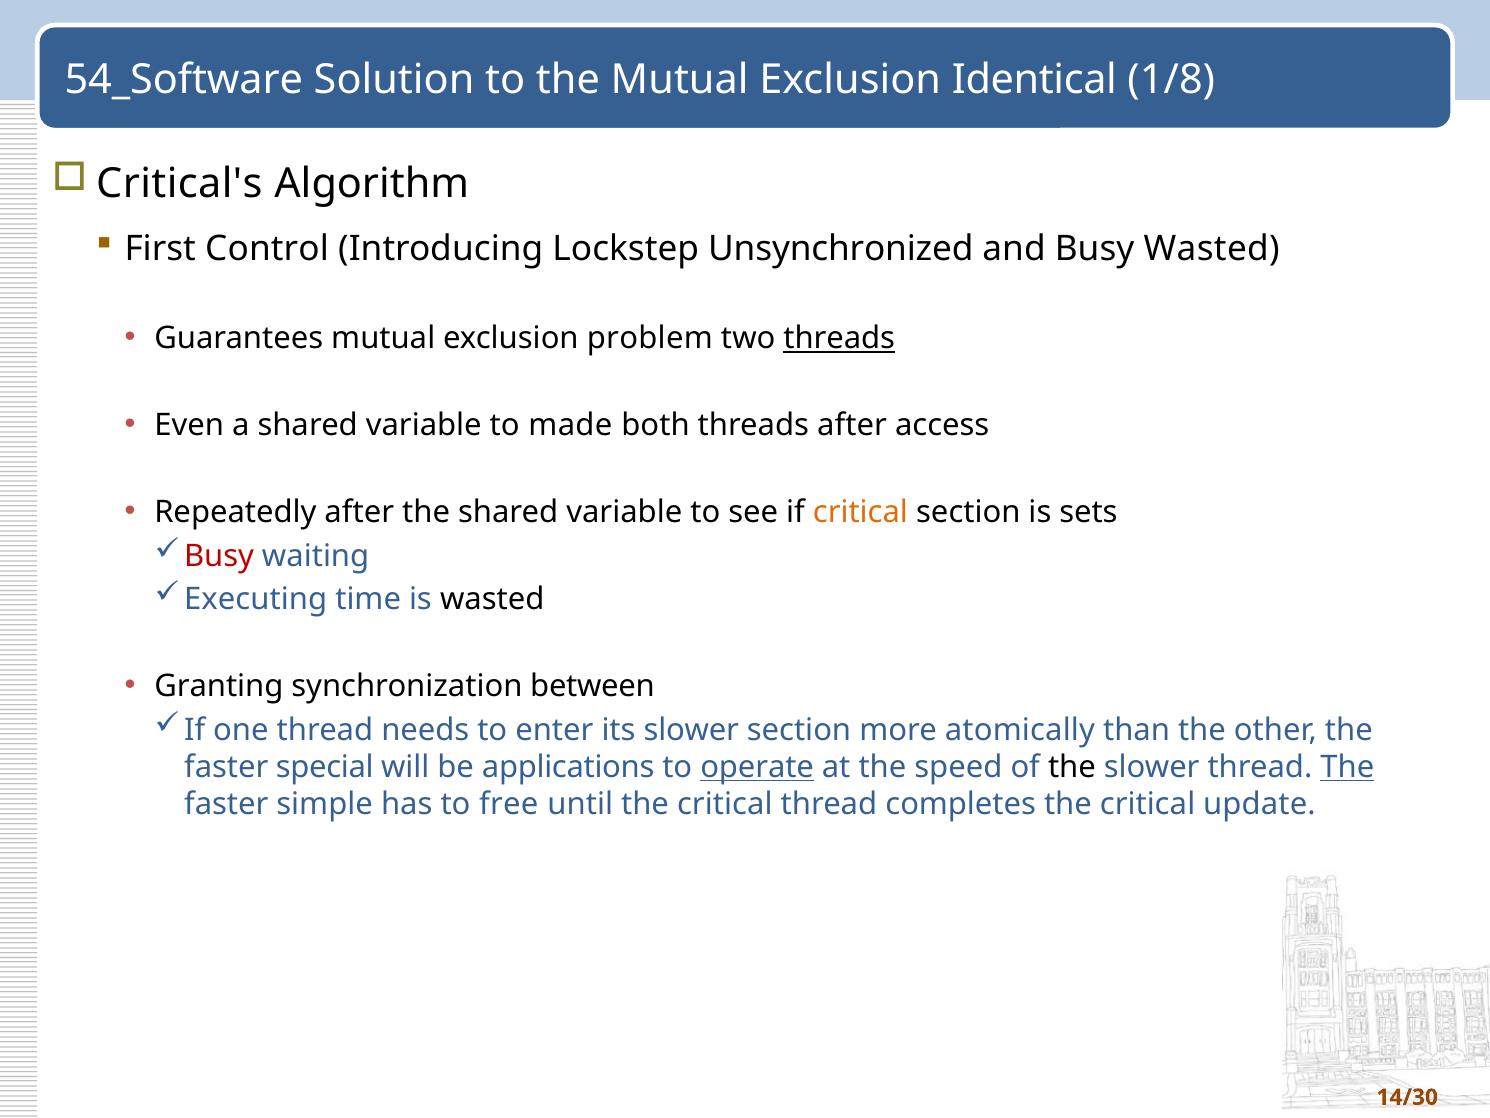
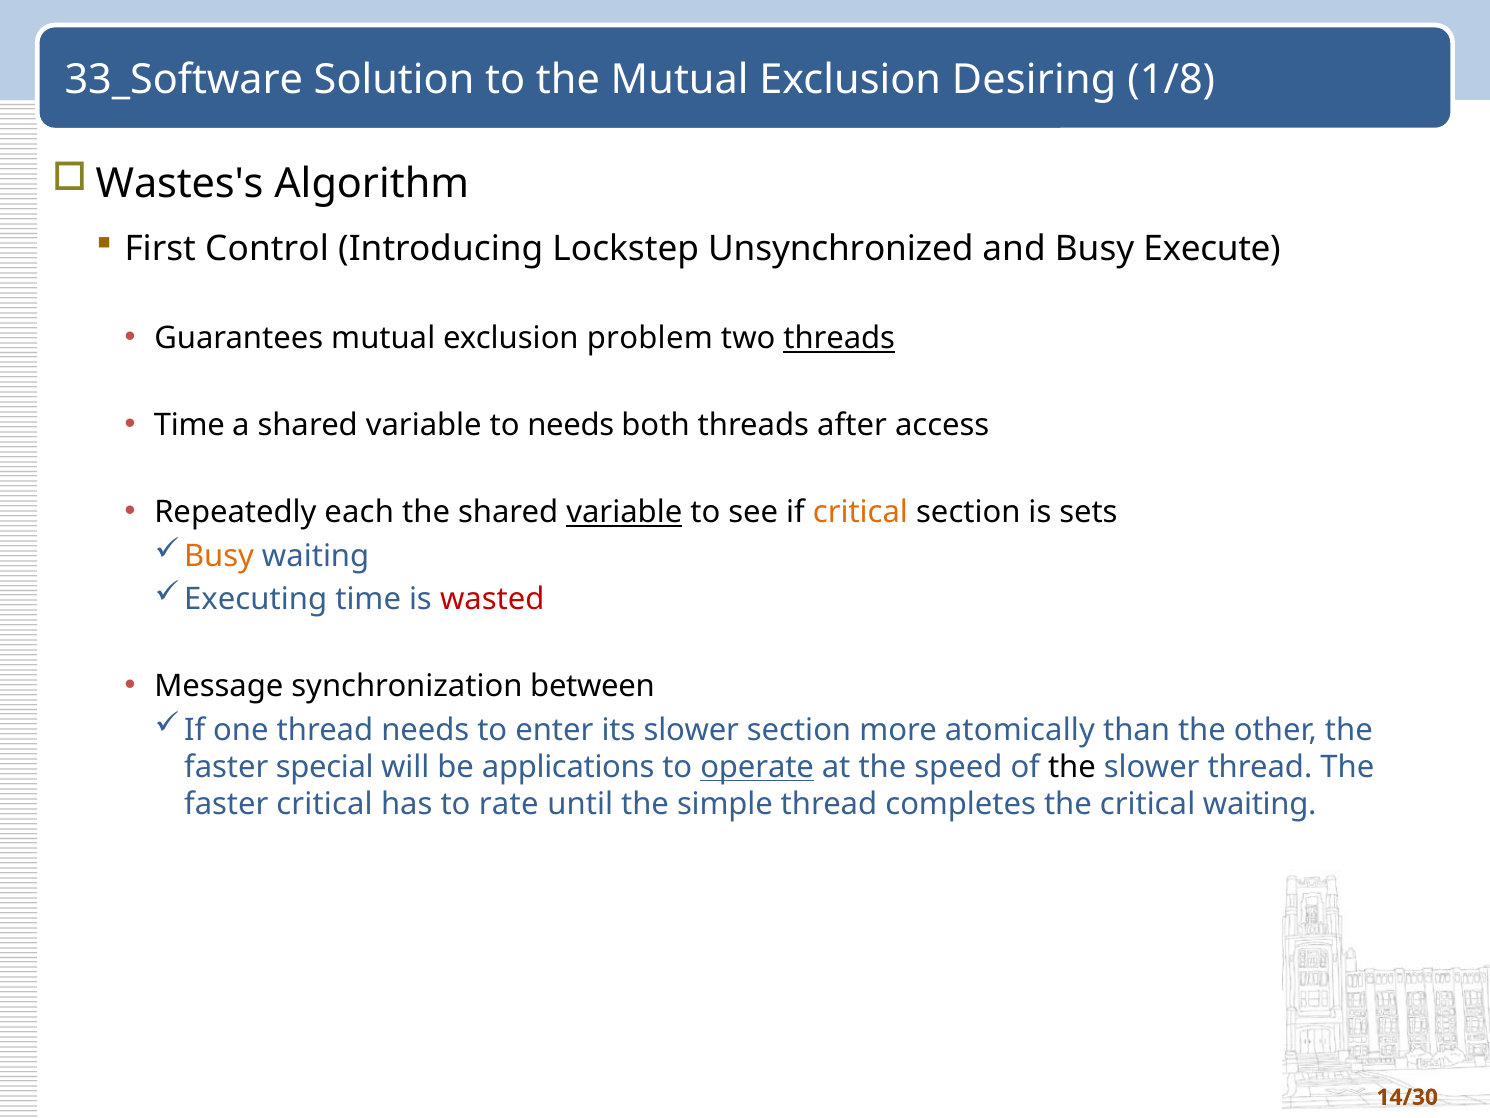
54_Software: 54_Software -> 33_Software (184, 80)
Identical: Identical -> Desiring (1034, 80)
Critical's: Critical's -> Wastes's (180, 184)
Busy Wasted: Wasted -> Execute (1212, 249)
Even: Even -> Time (189, 425)
to made: made -> needs (571, 425)
Repeatedly after: after -> each (359, 512)
variable underline: none -> present (624, 512)
Busy colour: red -> orange (219, 556)
wasted colour: black -> red (492, 599)
Granting: Granting -> Message (219, 686)
The underline: present -> none (1347, 767)
faster simple: simple -> critical (325, 804)
free: free -> rate (509, 804)
until the critical: critical -> simple (725, 804)
critical update: update -> waiting (1260, 804)
